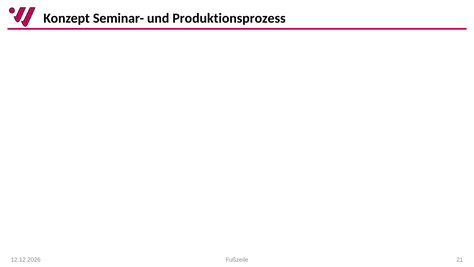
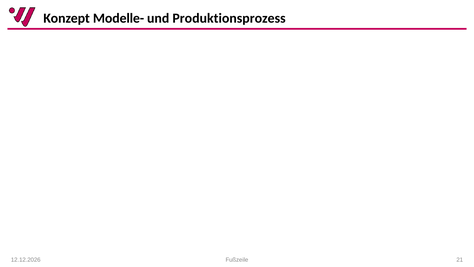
Seminar-: Seminar- -> Modelle- (119, 18)
